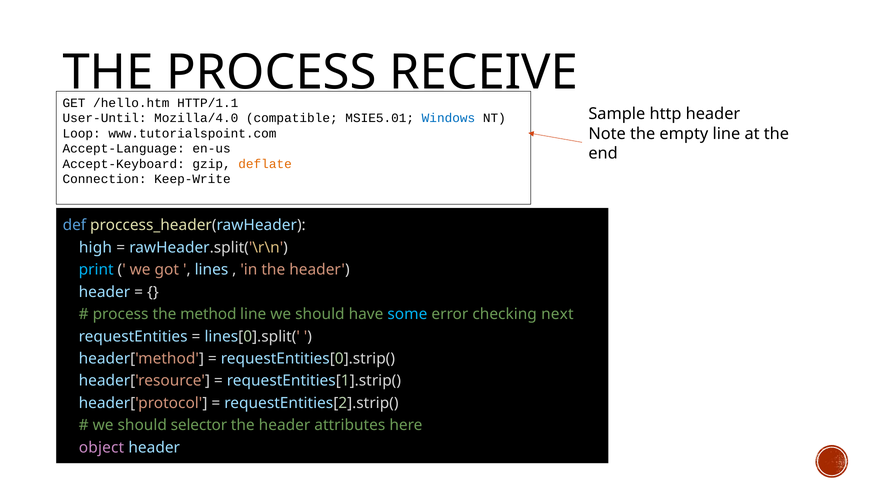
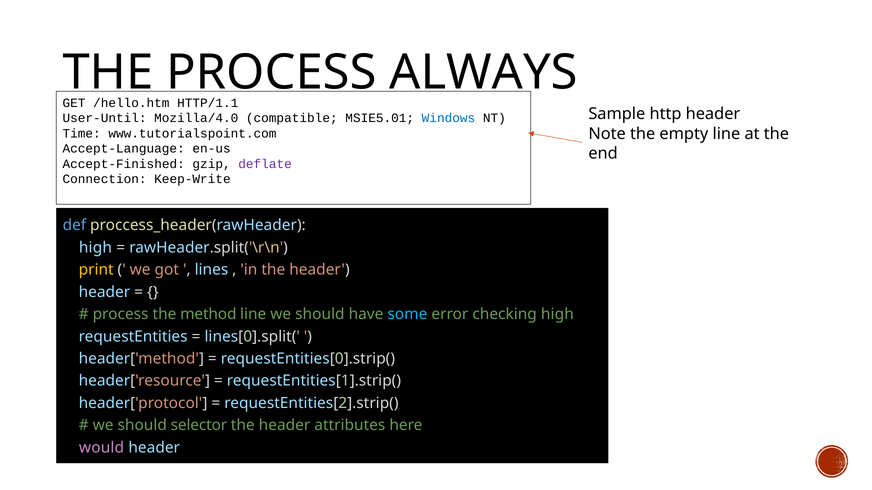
RECEIVE: RECEIVE -> ALWAYS (484, 73)
Loop: Loop -> Time (82, 134)
Accept-Keyboard: Accept-Keyboard -> Accept-Finished (124, 164)
deflate colour: orange -> purple (265, 164)
print colour: light blue -> yellow (96, 270)
checking next: next -> high (557, 315)
object: object -> would (102, 448)
